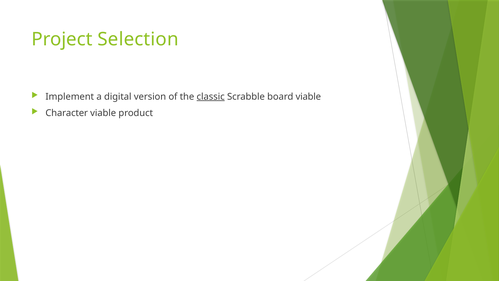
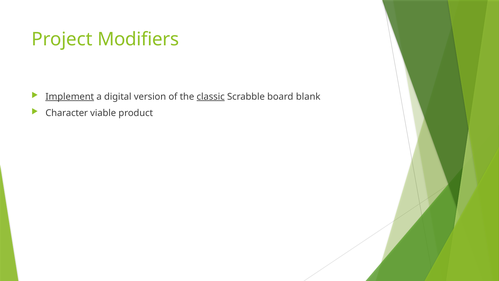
Selection: Selection -> Modifiers (138, 39)
Implement underline: none -> present (70, 97)
board viable: viable -> blank (308, 97)
